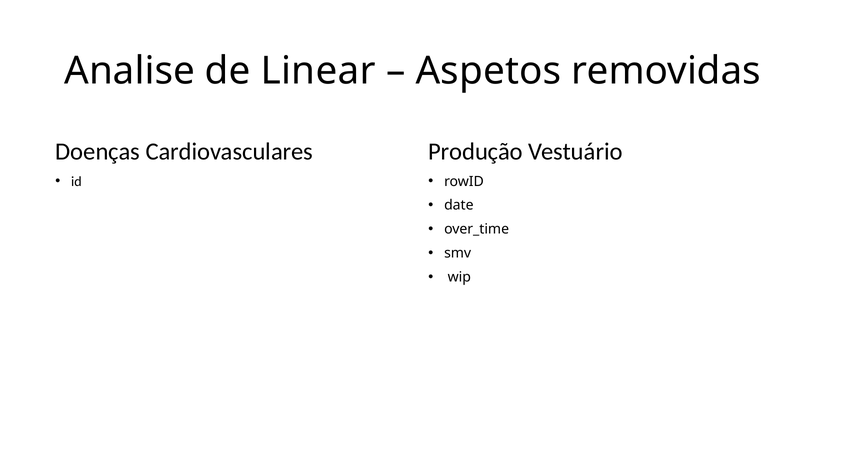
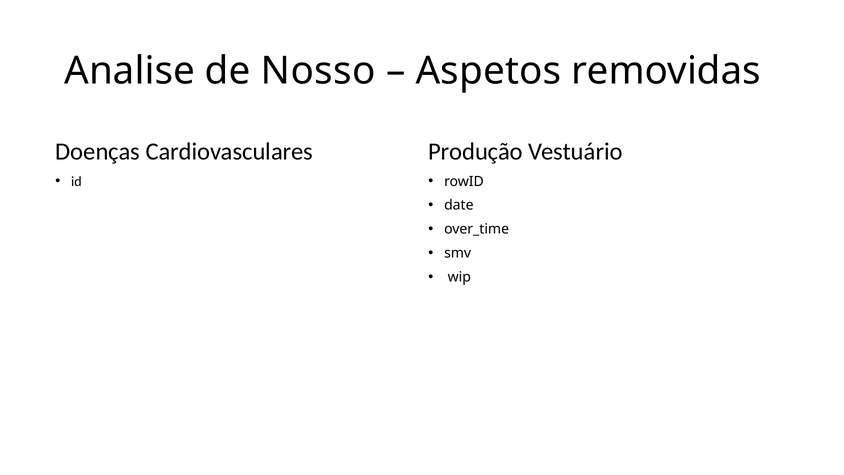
Linear: Linear -> Nosso (318, 71)
